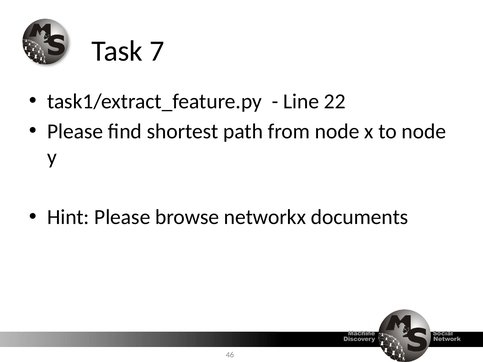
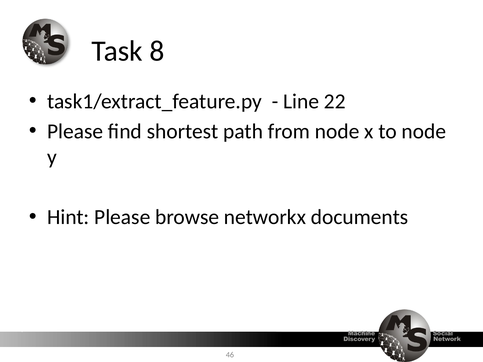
7: 7 -> 8 (157, 51)
